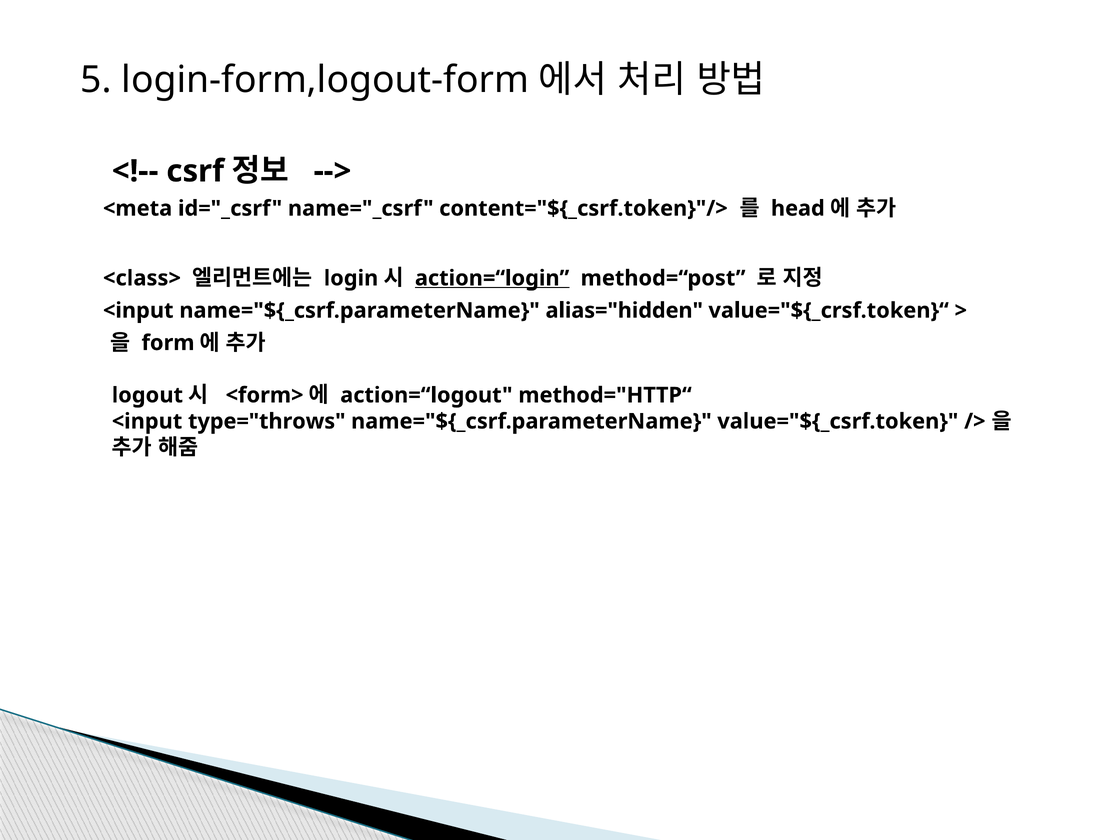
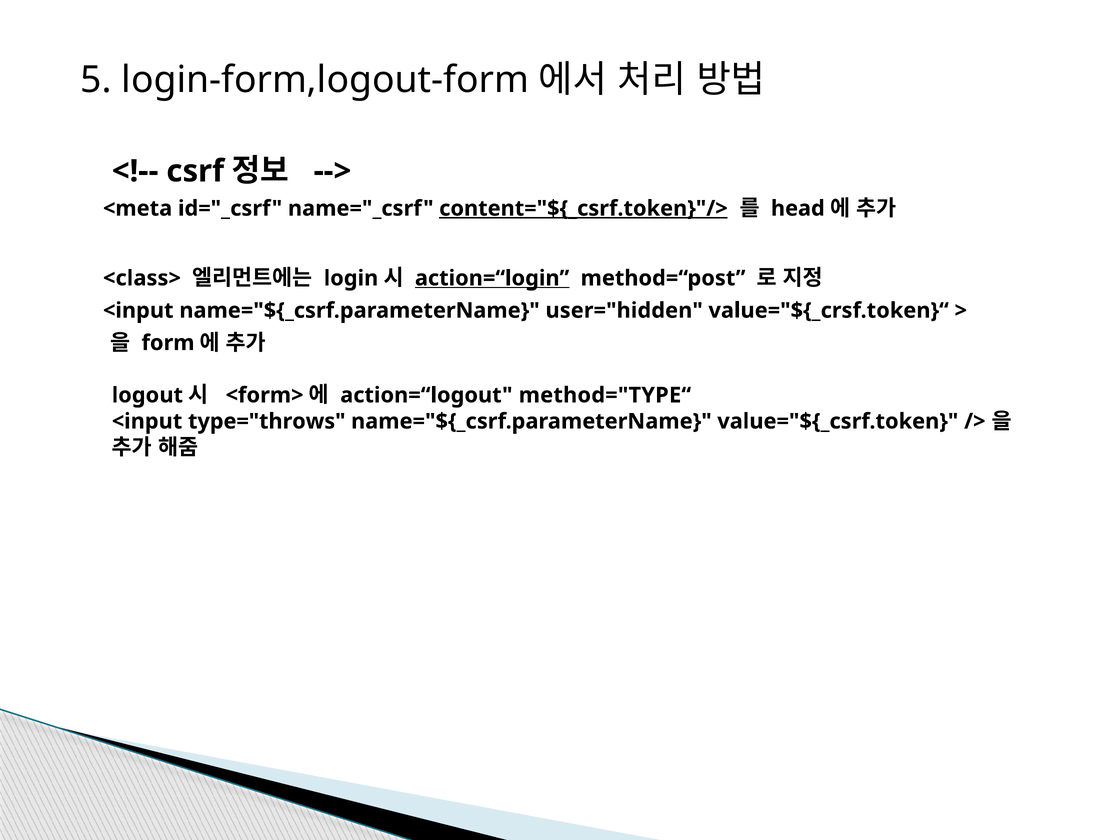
content="${_csrf.token}"/> underline: none -> present (583, 208)
alias="hidden: alias="hidden -> user="hidden (624, 311)
method="HTTP“: method="HTTP“ -> method="TYPE“ (605, 395)
